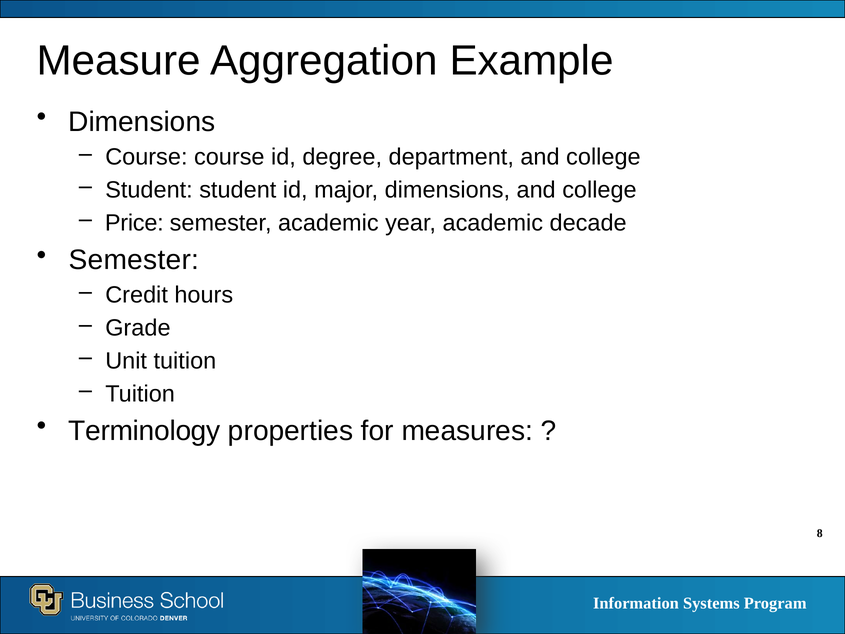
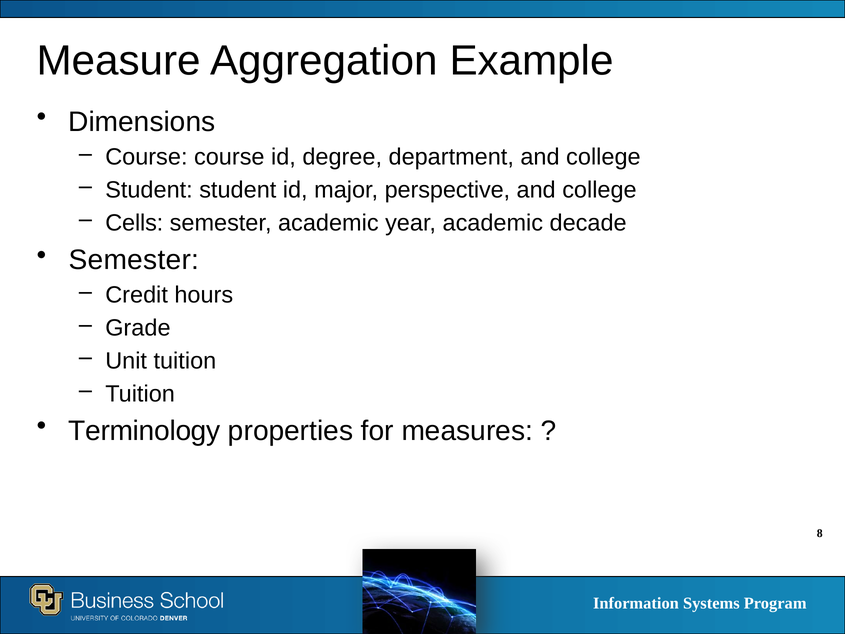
major dimensions: dimensions -> perspective (447, 190)
Price: Price -> Cells (134, 223)
